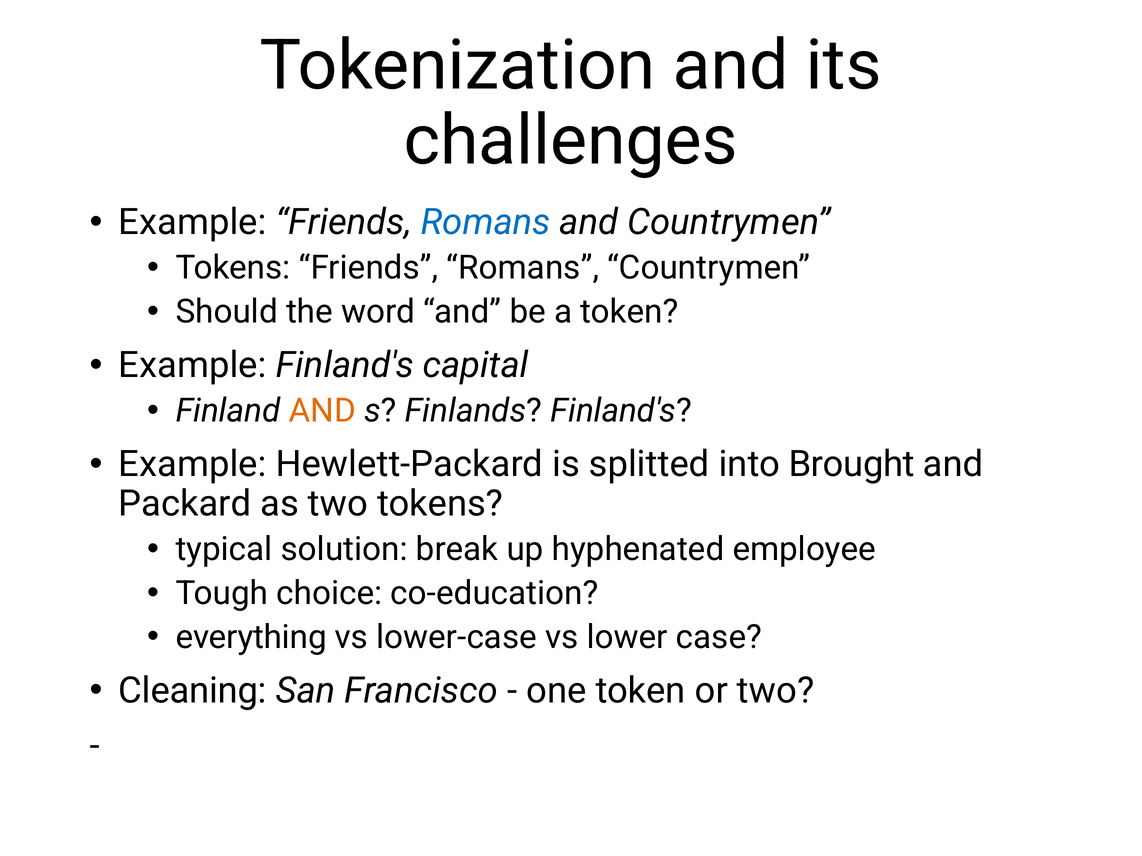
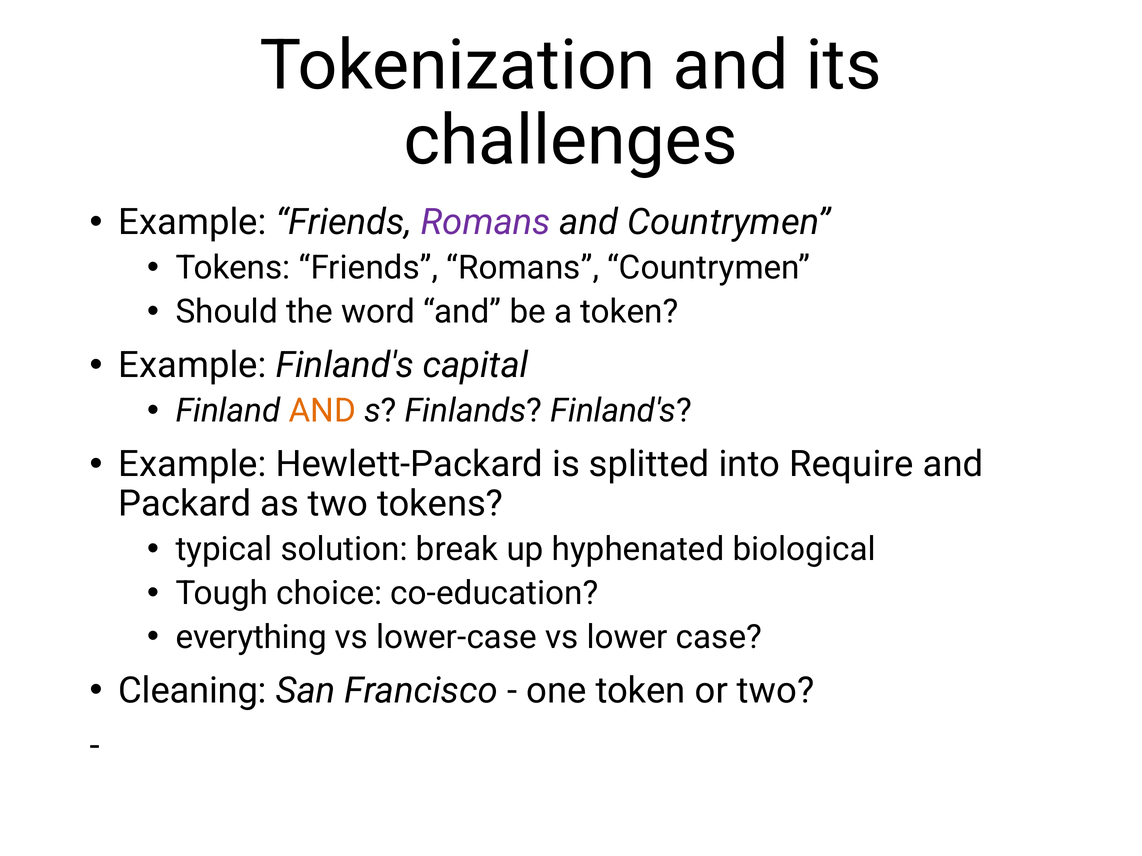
Romans colour: blue -> purple (486, 223)
Brought: Brought -> Require (851, 465)
employee: employee -> biological (804, 550)
